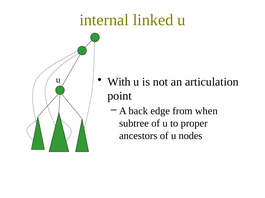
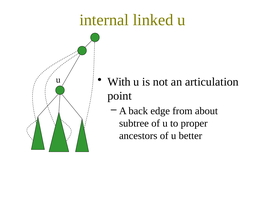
when: when -> about (206, 111)
nodes: nodes -> better (190, 136)
